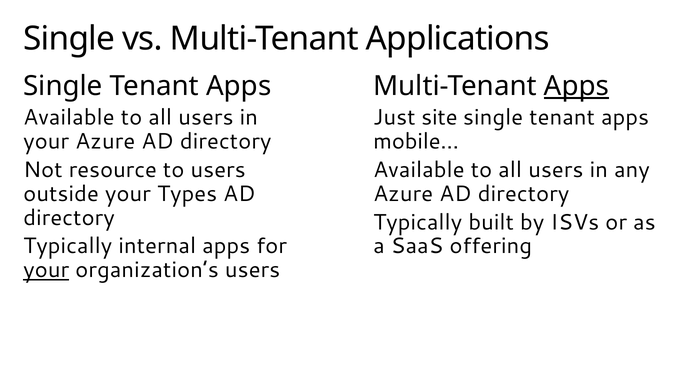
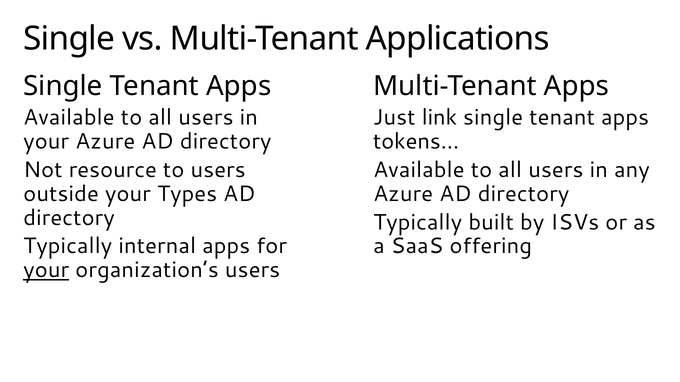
Apps underline: present -> none (577, 86)
site: site -> link (439, 118)
mobile…: mobile… -> tokens… (416, 142)
